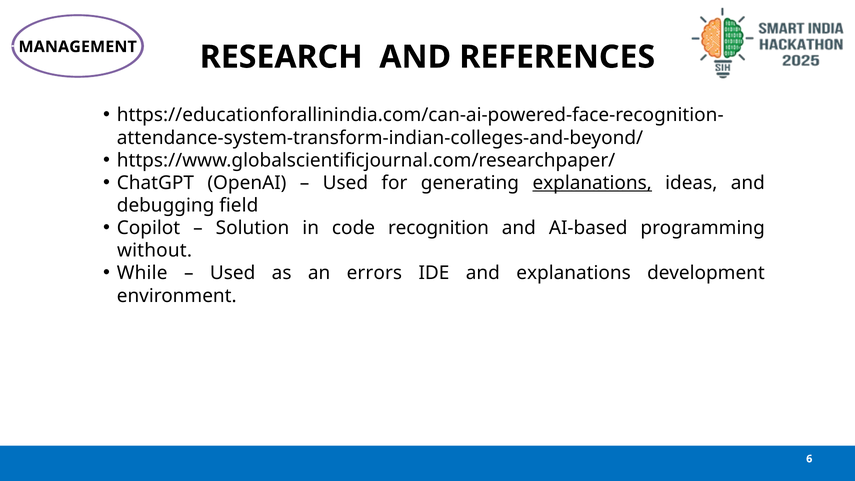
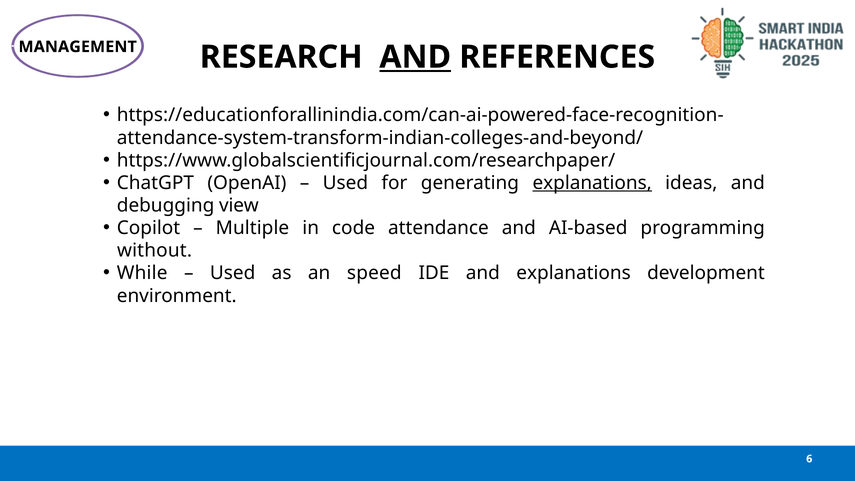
AND underline: none -> present (415, 57)
field: field -> view (239, 205)
Solution: Solution -> Multiple (252, 228)
recognition: recognition -> attendance (438, 228)
errors: errors -> speed (374, 273)
